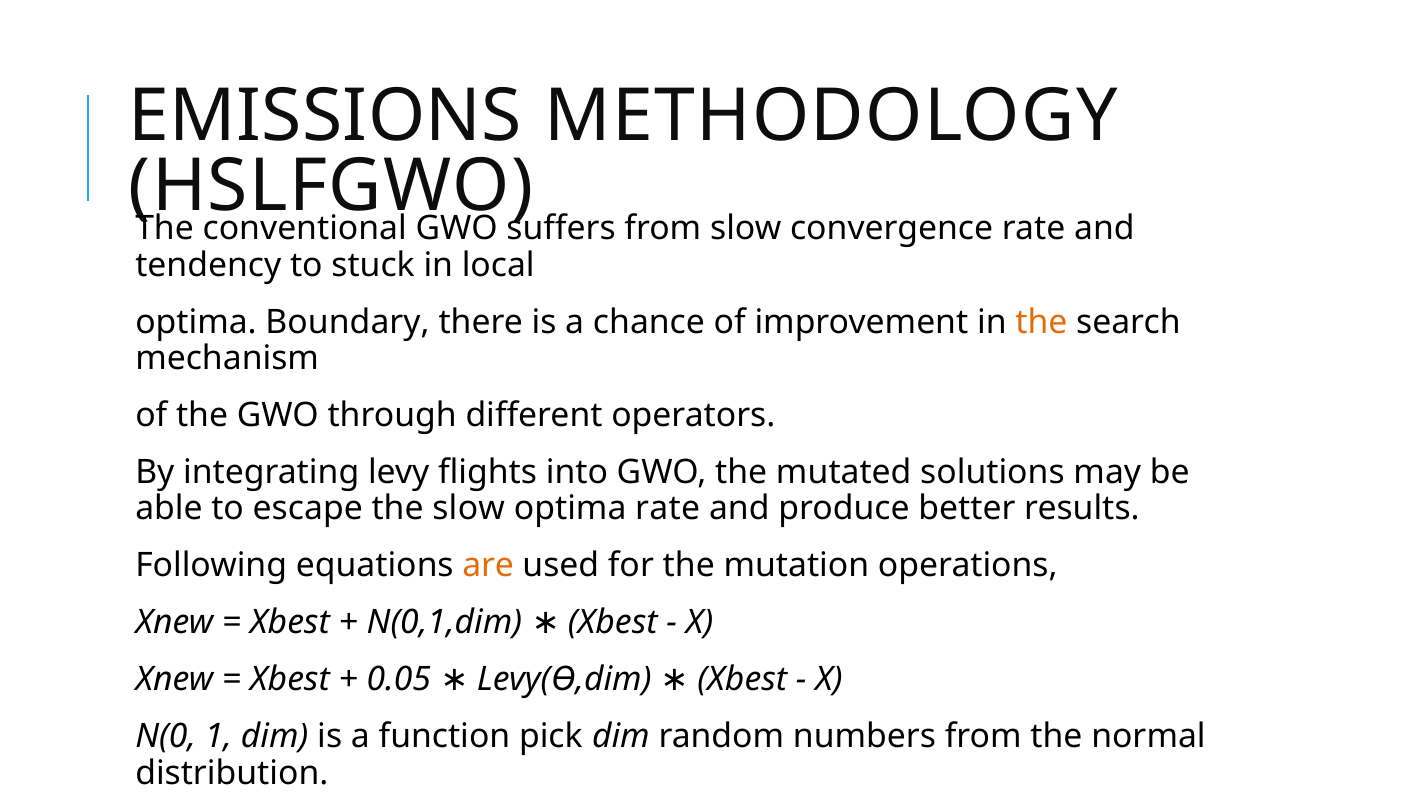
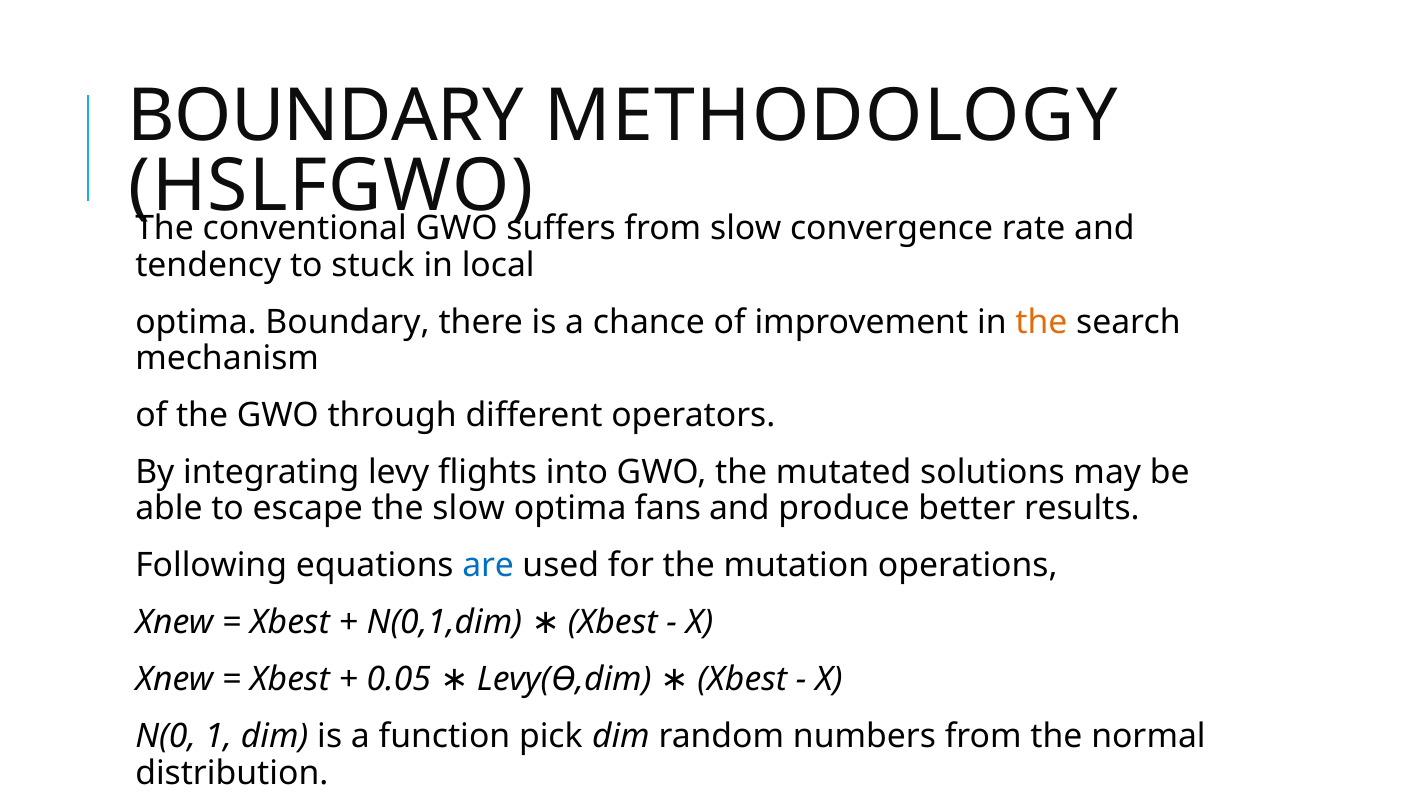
EMISSIONS: EMISSIONS -> BOUNDARY (326, 116)
optima rate: rate -> fans (668, 509)
are colour: orange -> blue (488, 566)
